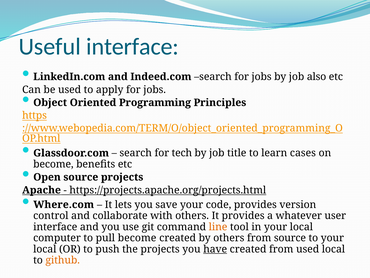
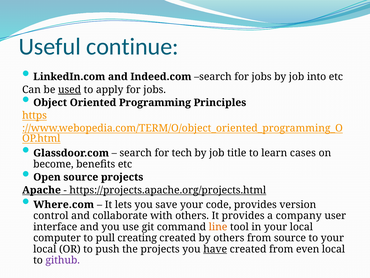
Useful interface: interface -> continue (132, 46)
also: also -> into (317, 77)
used underline: none -> present (70, 89)
whatever: whatever -> company (299, 215)
pull become: become -> creating (137, 238)
from used: used -> even (308, 249)
github colour: orange -> purple (63, 260)
